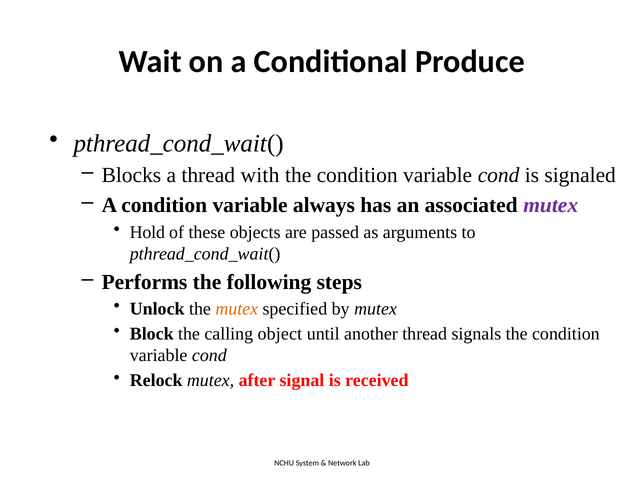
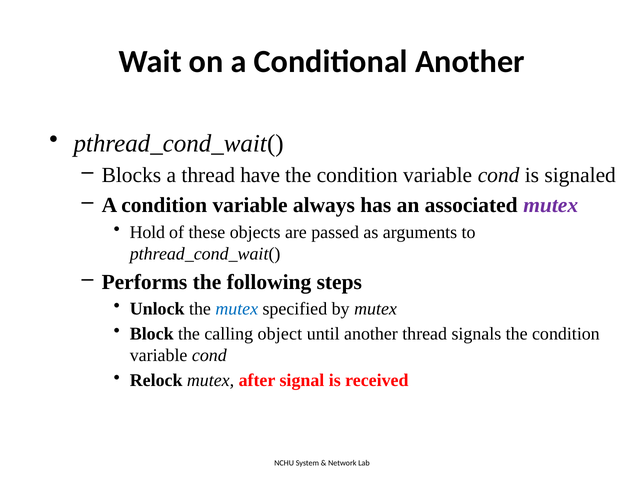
Conditional Produce: Produce -> Another (470, 62)
with: with -> have (260, 175)
mutex colour: orange -> blue (237, 309)
